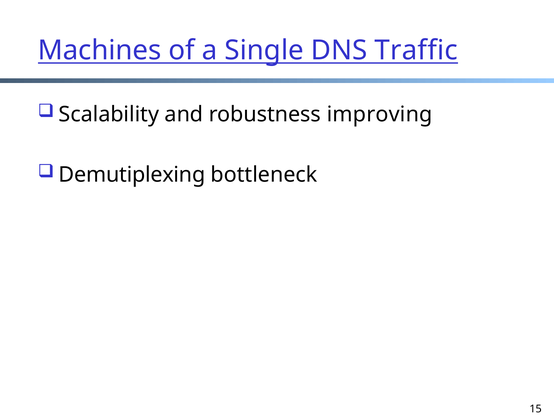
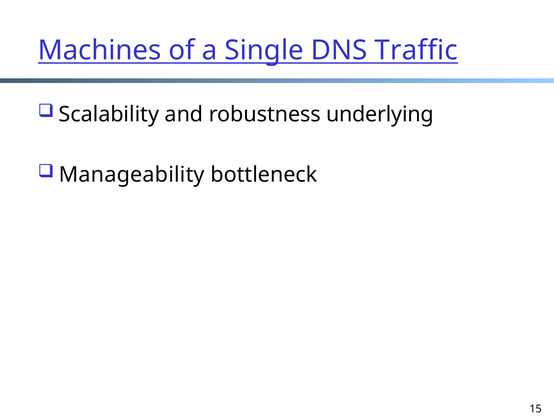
improving: improving -> underlying (380, 114)
Demutiplexing: Demutiplexing -> Manageability (132, 175)
